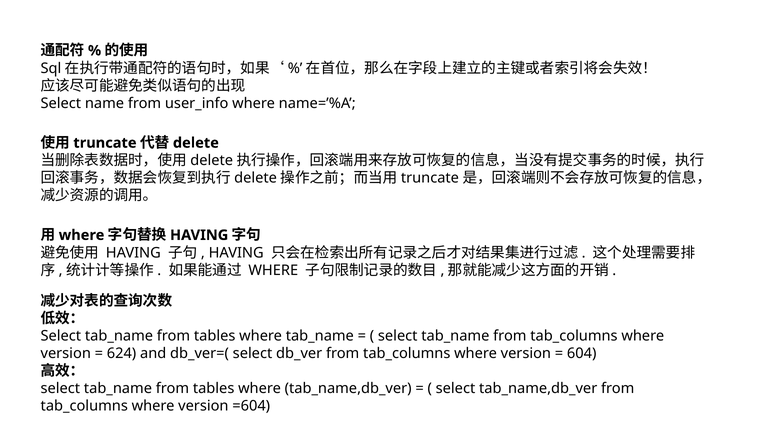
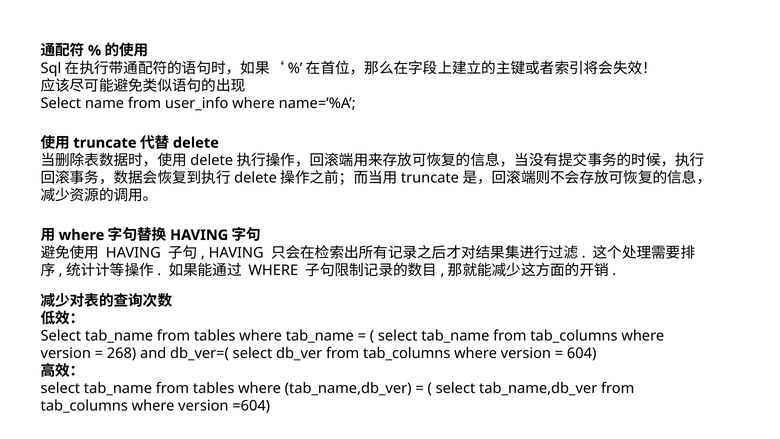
624: 624 -> 268 (122, 353)
